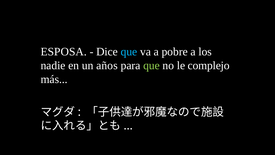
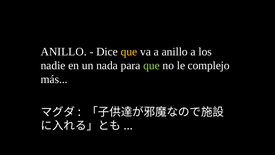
ESPOSA: ESPOSA -> ANILLO (64, 52)
que colour: light blue -> yellow (129, 52)
a pobre: pobre -> anillo (175, 52)
años: años -> nada (107, 65)
